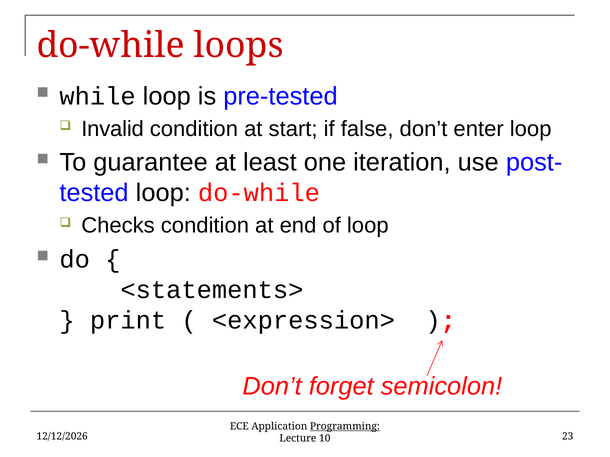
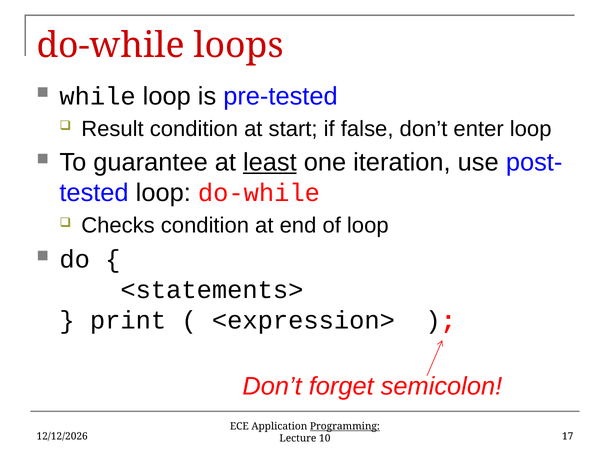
Invalid: Invalid -> Result (112, 129)
least underline: none -> present (270, 163)
23: 23 -> 17 (568, 437)
